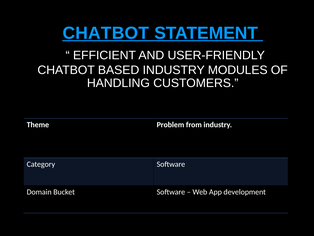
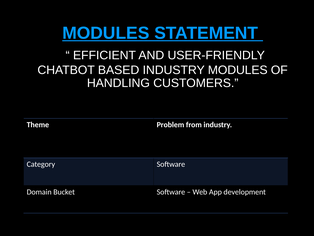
CHATBOT: CHATBOT -> MODULES (106, 33)
